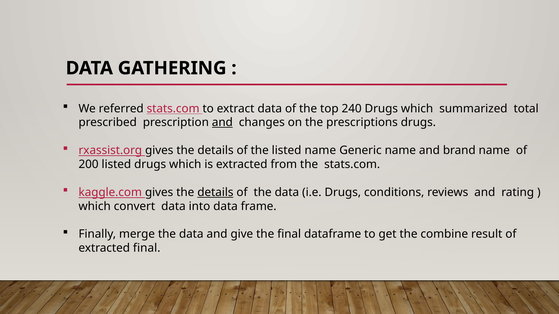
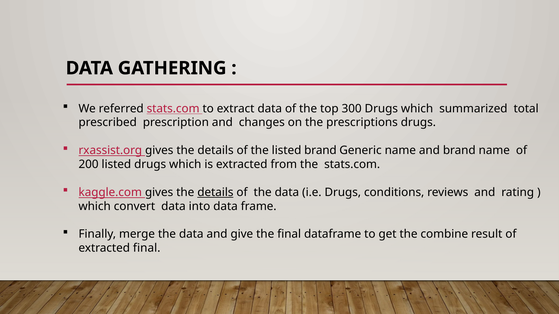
240: 240 -> 300 (352, 109)
and underline: present -> none (222, 123)
listed name: name -> brand (320, 151)
